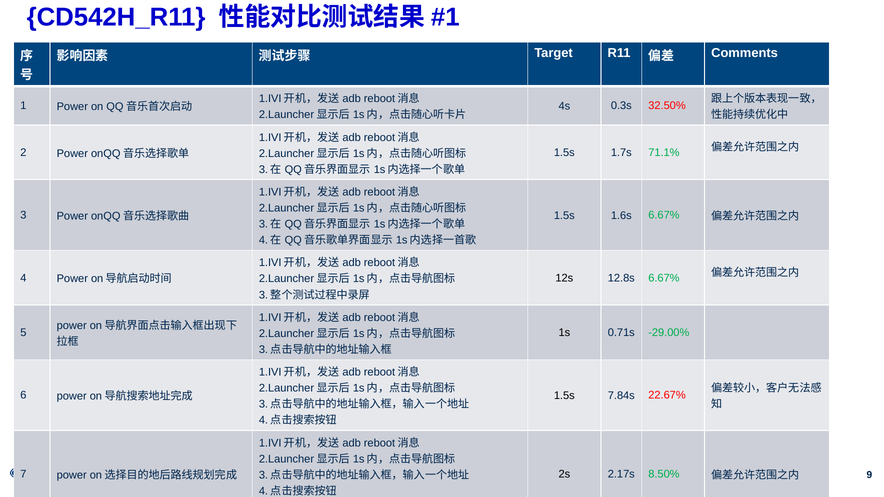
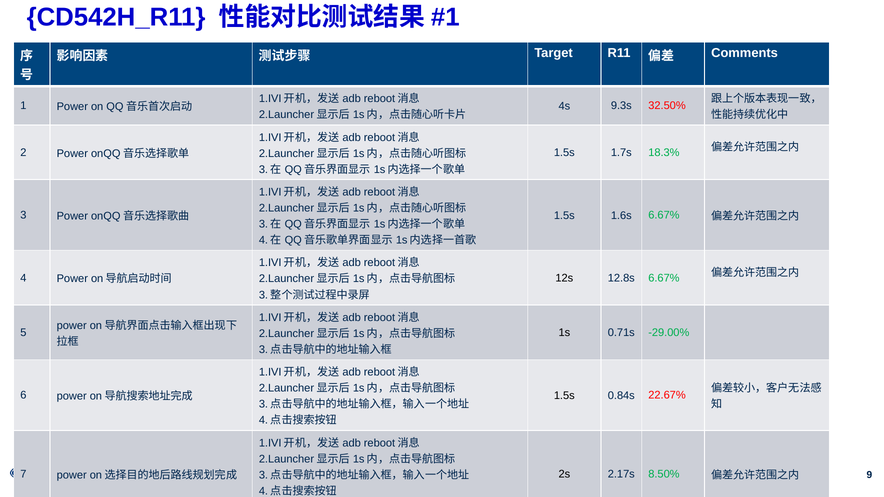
0.3s: 0.3s -> 9.3s (621, 106)
71.1%: 71.1% -> 18.3% (664, 153)
7.84s: 7.84s -> 0.84s (621, 396)
